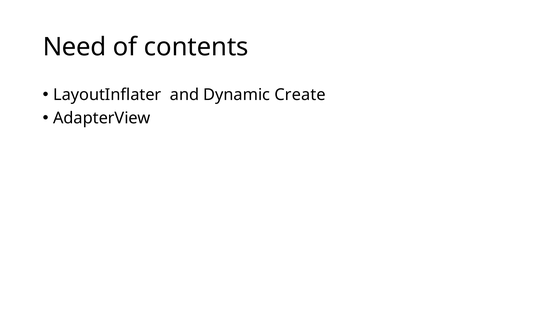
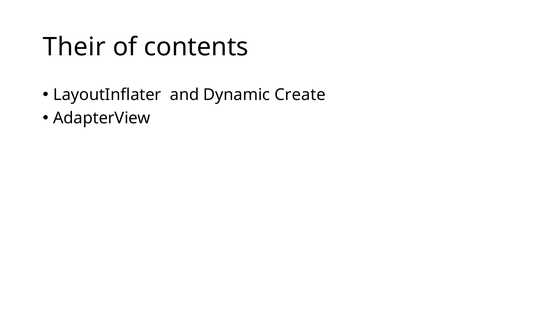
Need: Need -> Their (74, 47)
